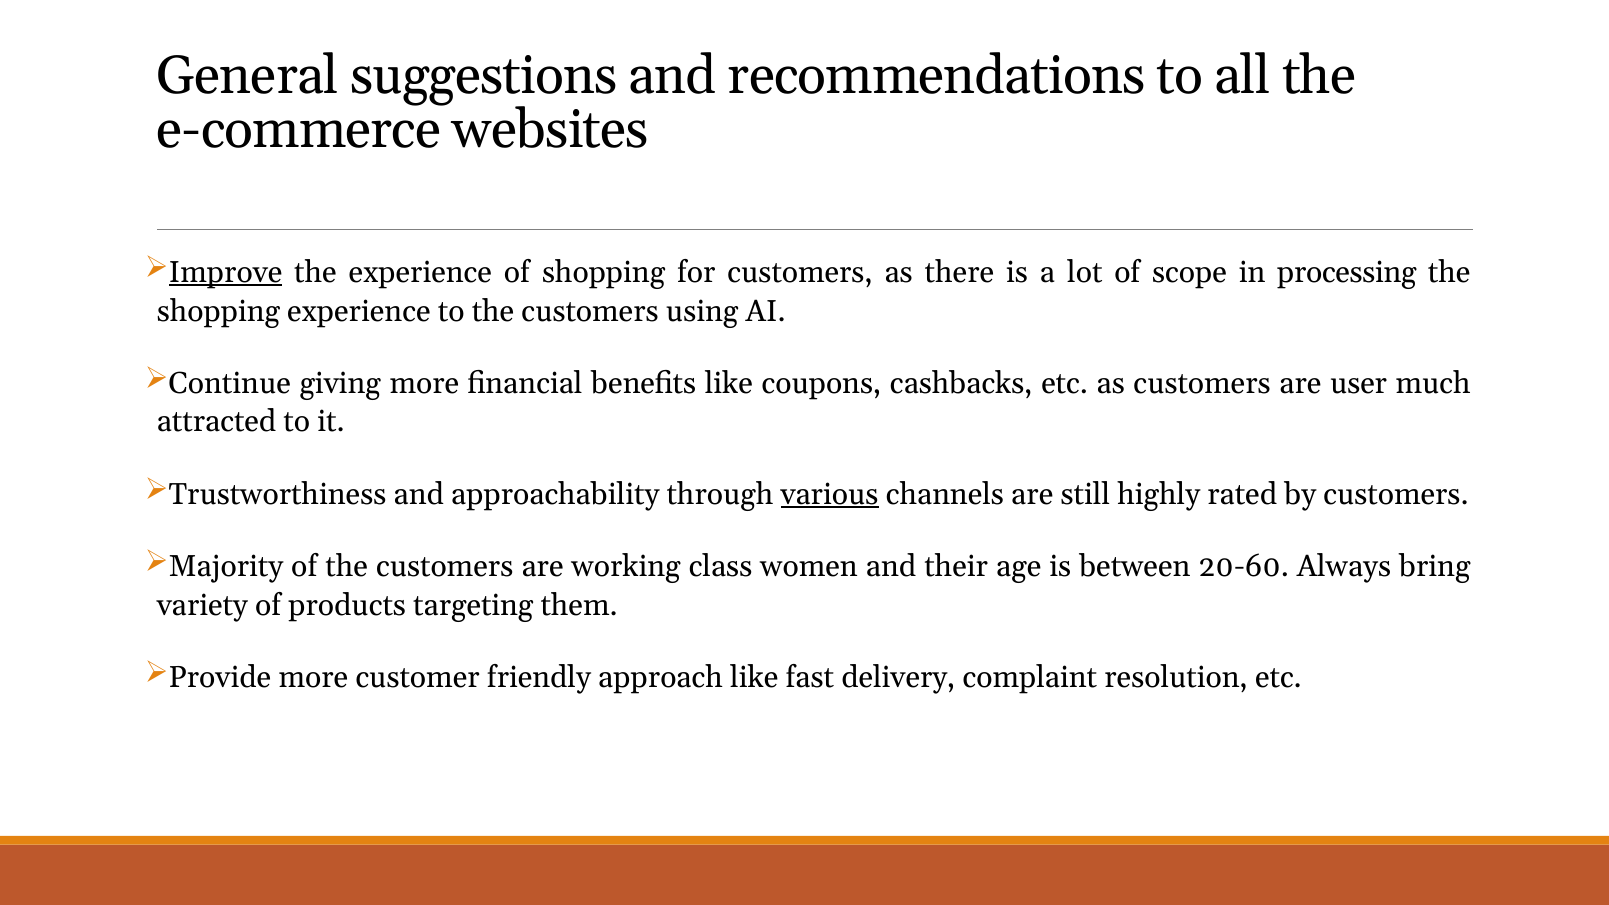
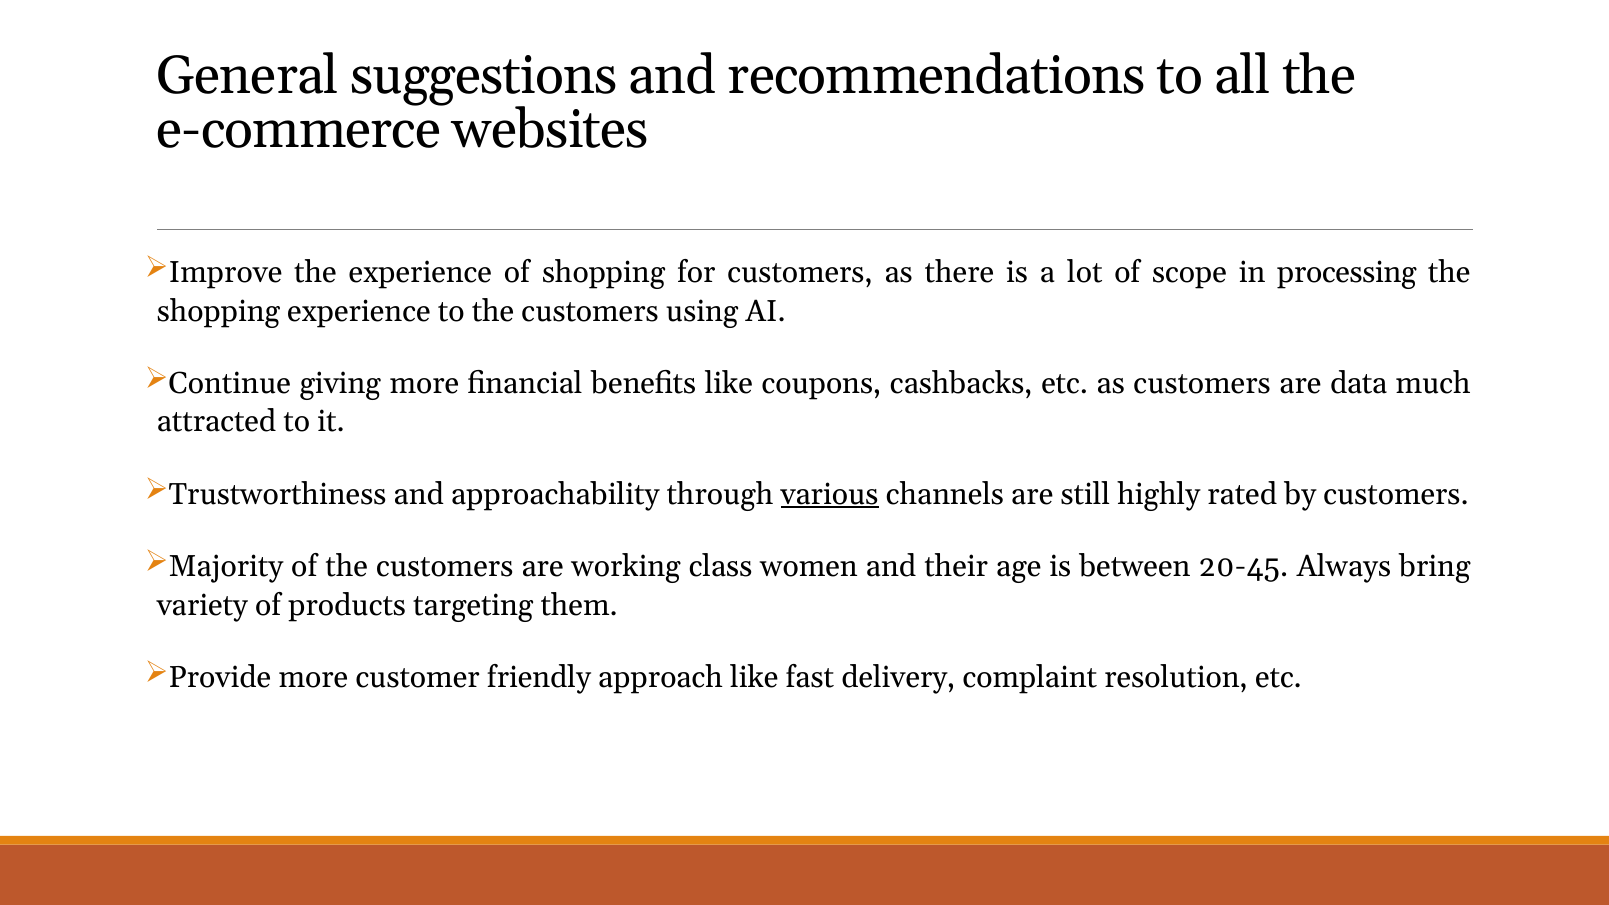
Improve underline: present -> none (226, 272)
user: user -> data (1359, 383)
20-60: 20-60 -> 20-45 (1244, 566)
